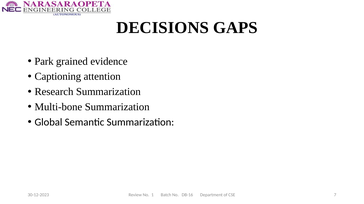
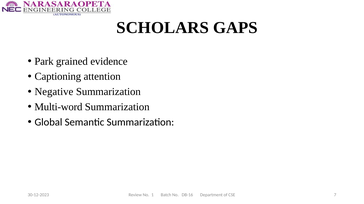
DECISIONS: DECISIONS -> SCHOLARS (163, 28)
Research: Research -> Negative (54, 92)
Multi-bone: Multi-bone -> Multi-word (58, 107)
